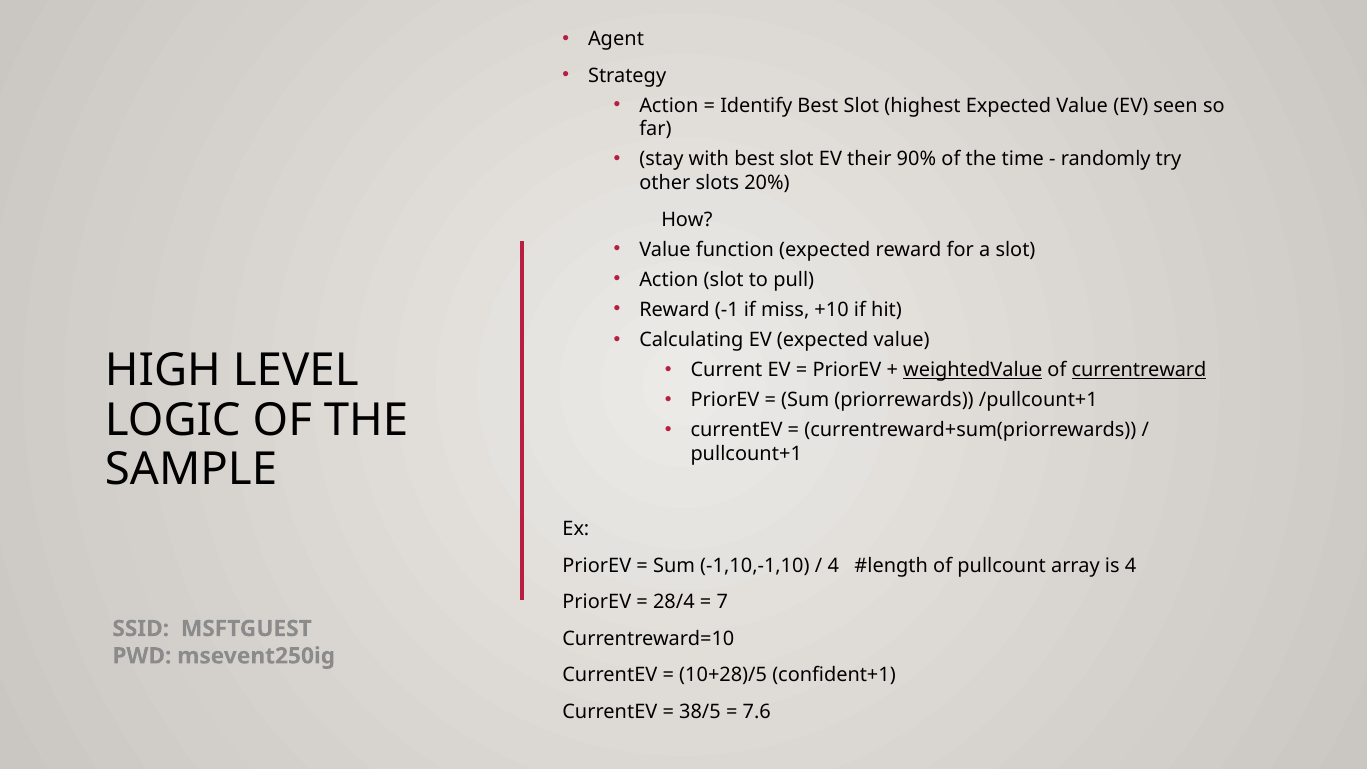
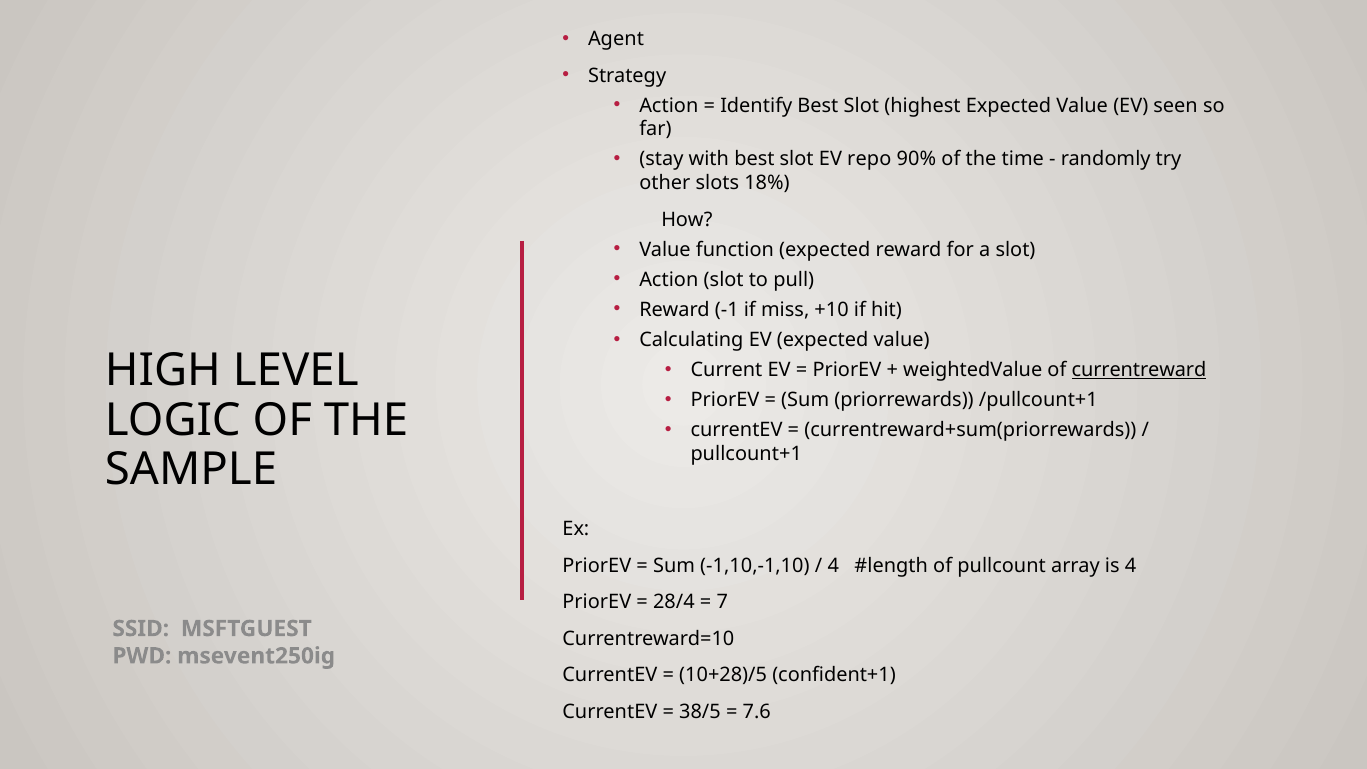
their: their -> repo (869, 159)
20%: 20% -> 18% (767, 183)
weightedValue underline: present -> none (973, 370)
